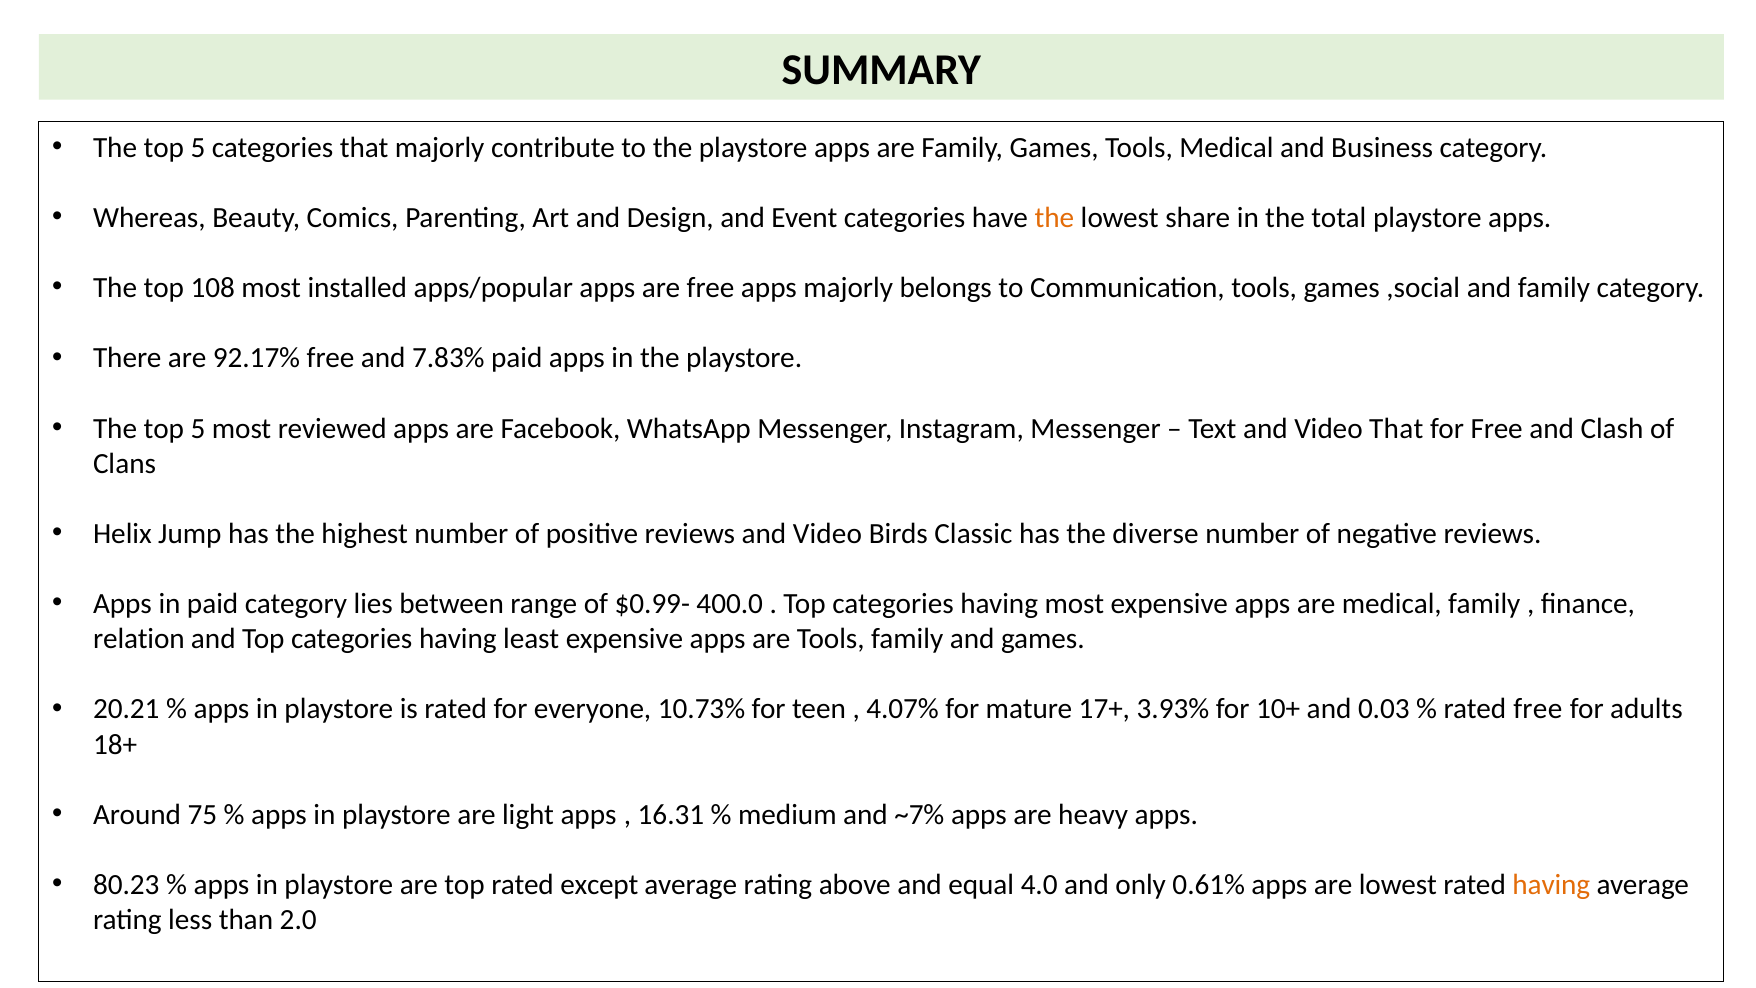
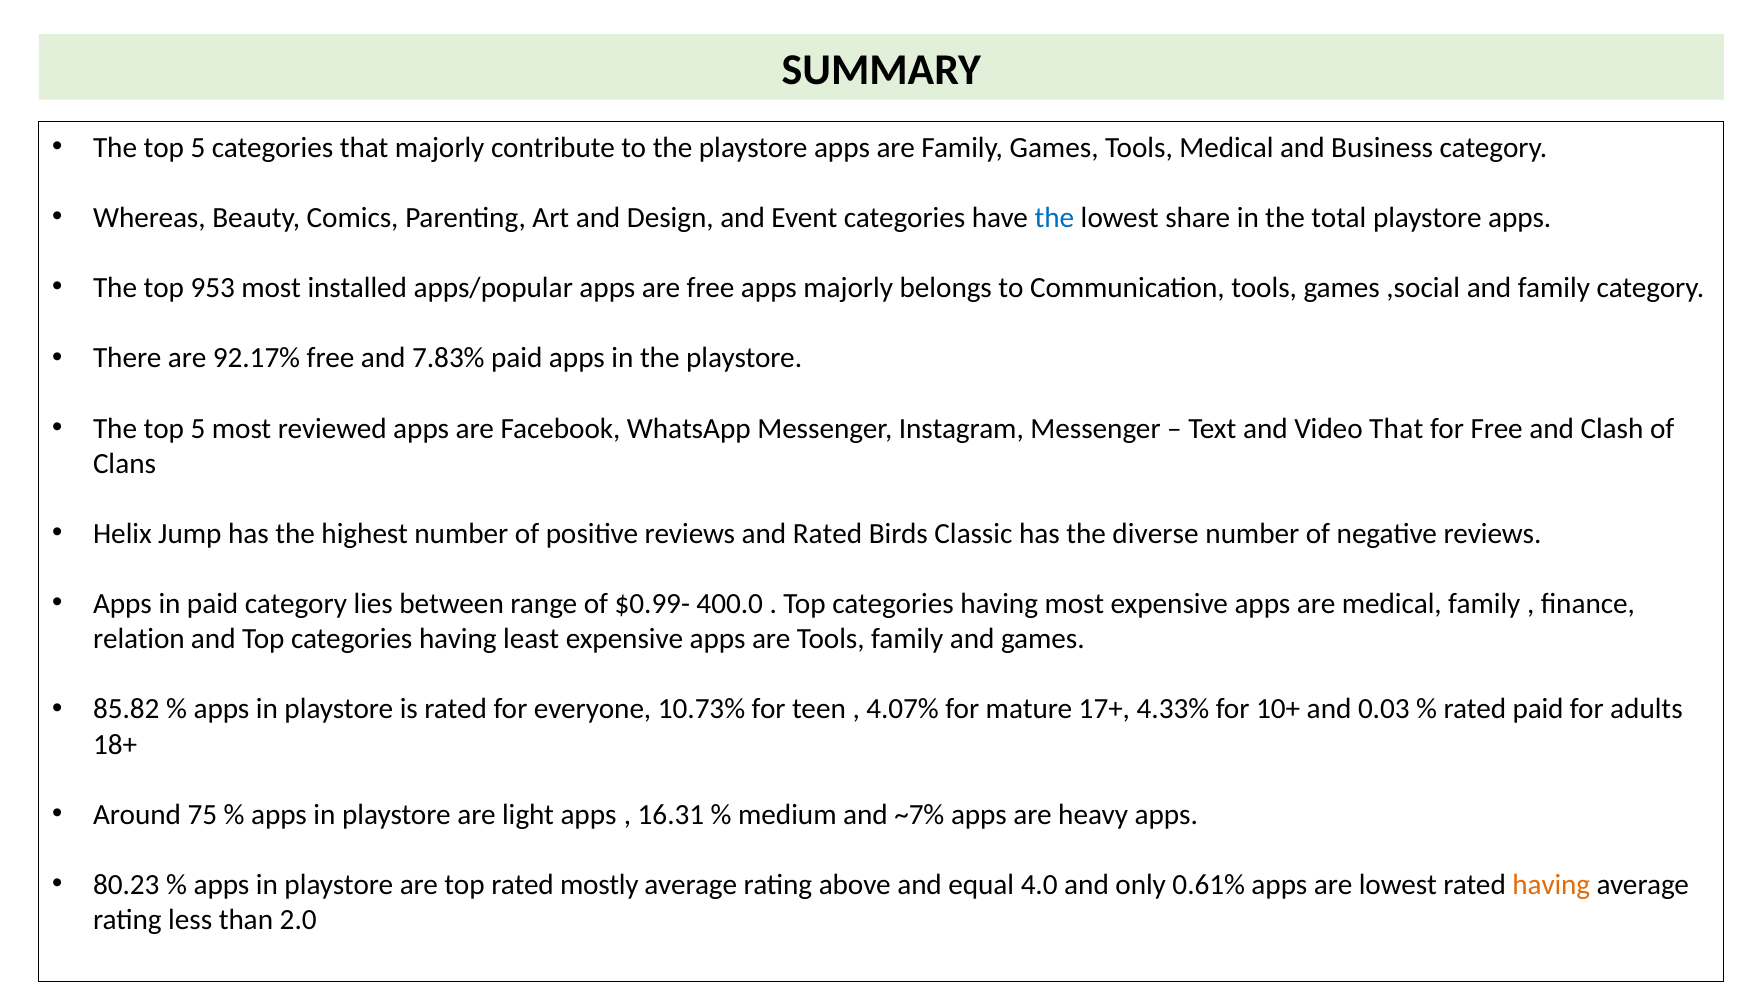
the colour: orange -> blue (1054, 218)
108: 108 -> 953 (213, 288)
reviews and Video: Video -> Rated (828, 534)
20.21: 20.21 -> 85.82 (126, 709)
3.93%: 3.93% -> 4.33% (1173, 709)
rated free: free -> paid (1538, 709)
except: except -> mostly (599, 885)
